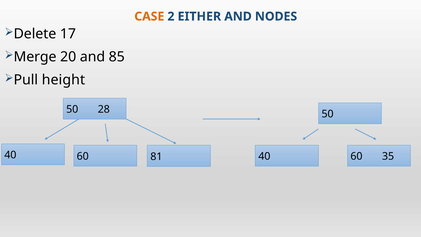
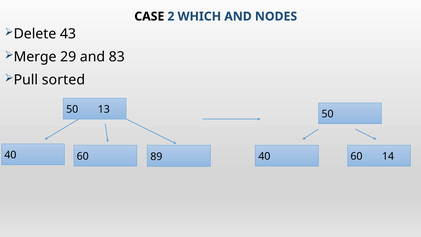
CASE colour: orange -> black (149, 16)
EITHER: EITHER -> WHICH (199, 16)
17: 17 -> 43 (68, 34)
20: 20 -> 29 (68, 57)
85: 85 -> 83 (117, 57)
height: height -> sorted (63, 80)
28: 28 -> 13 (104, 109)
81: 81 -> 89 (156, 156)
35: 35 -> 14 (388, 156)
